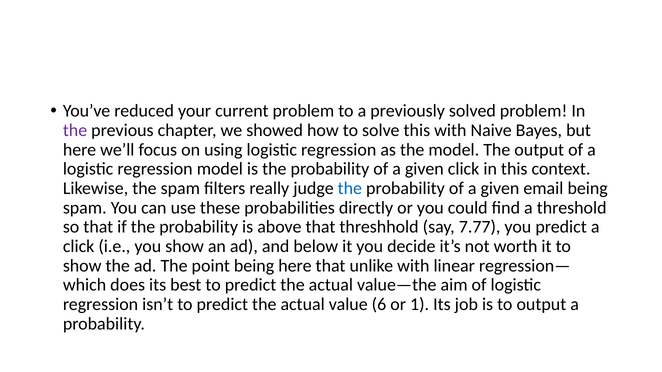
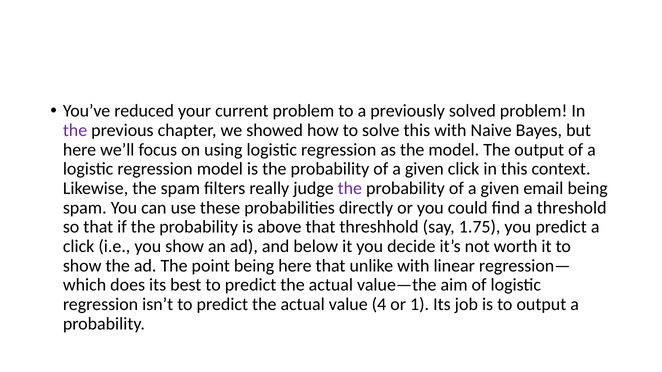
the colour: blue -> purple (350, 189)
7.77: 7.77 -> 1.75 (480, 227)
6: 6 -> 4 (379, 305)
